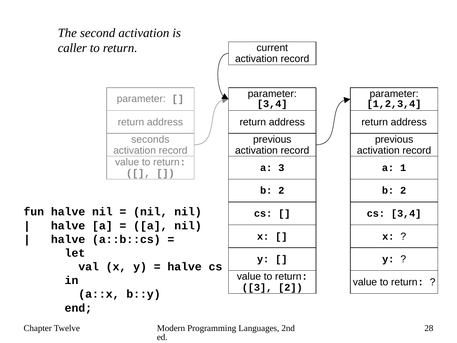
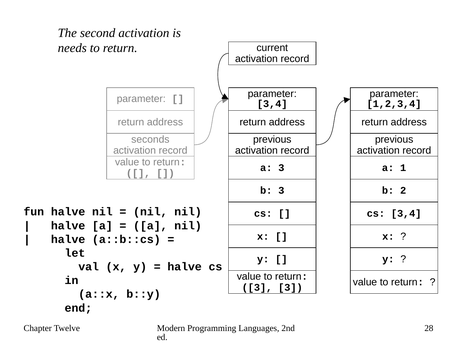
caller: caller -> needs (72, 48)
2: 2 -> 3 (281, 190)
3 2: 2 -> 3 (290, 287)
